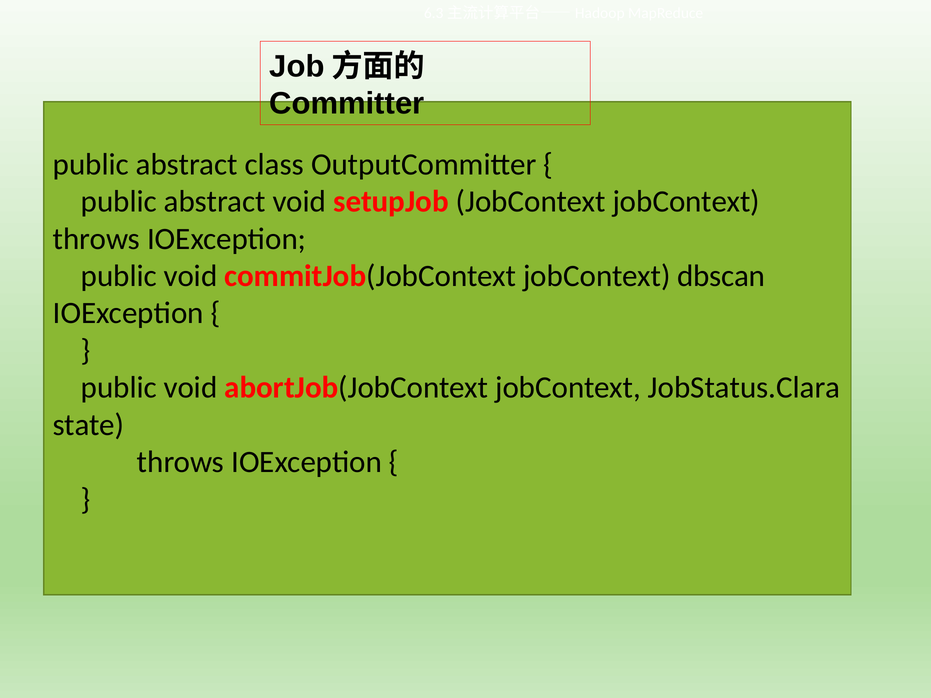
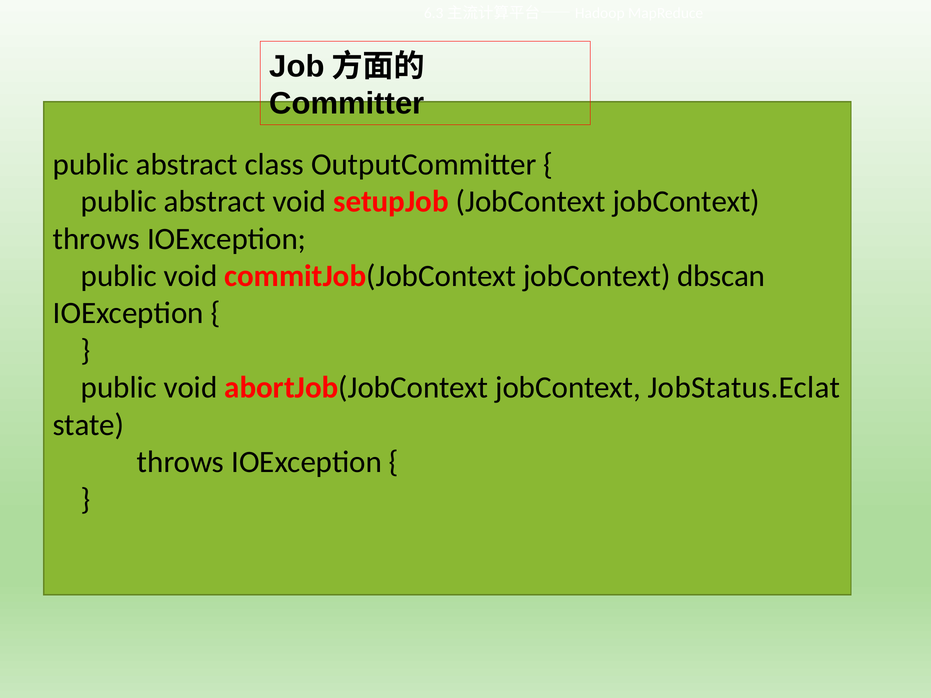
JobStatus.Clara: JobStatus.Clara -> JobStatus.Eclat (744, 388)
